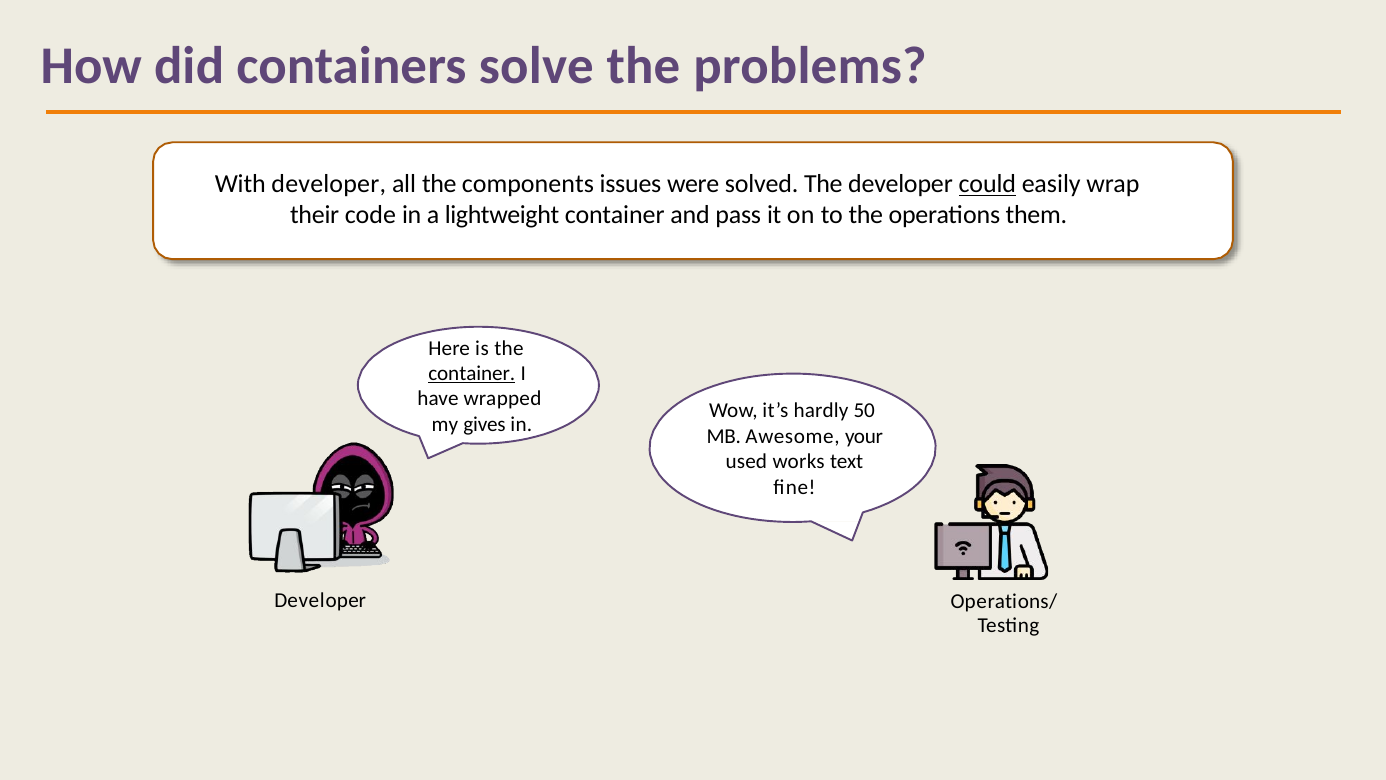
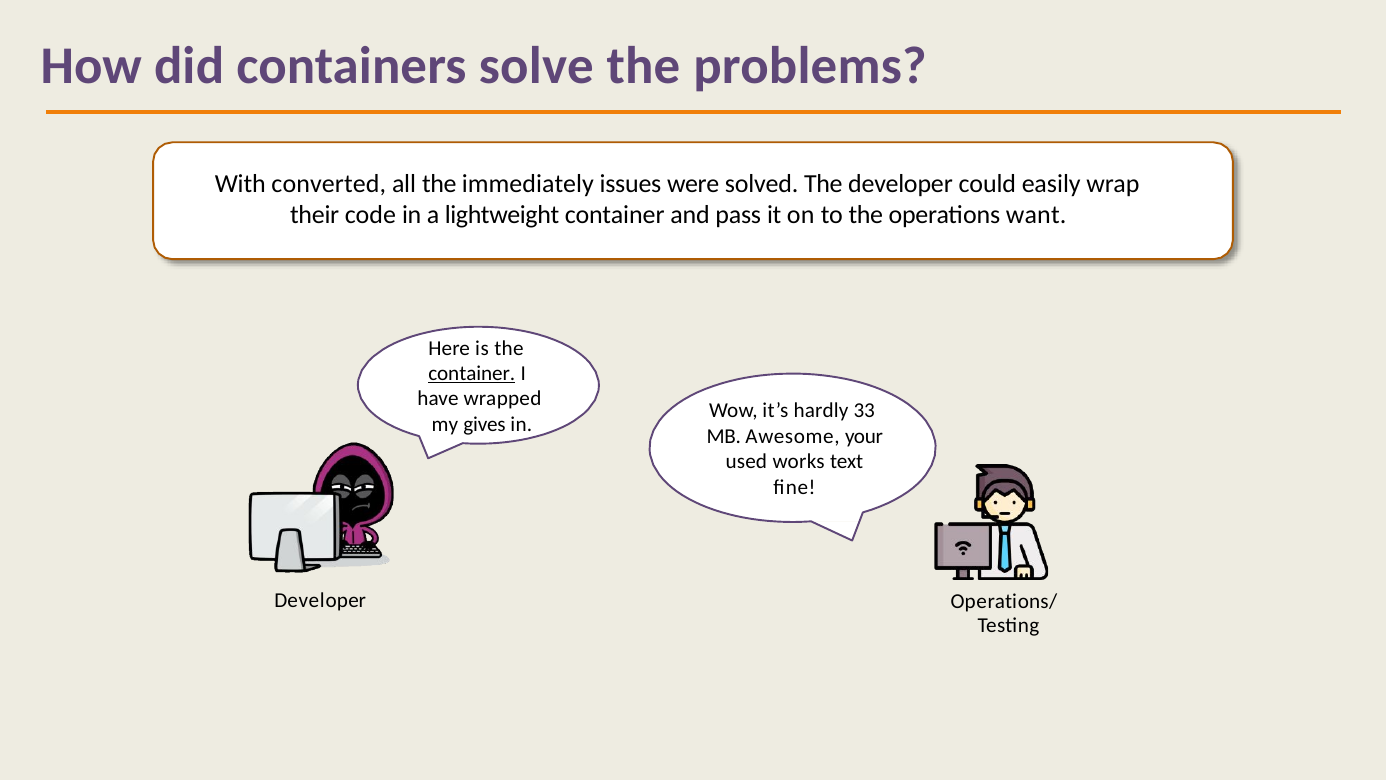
With developer: developer -> converted (329, 184)
components: components -> immediately (528, 184)
could underline: present -> none (987, 184)
them: them -> want (1036, 215)
50: 50 -> 33 (864, 411)
